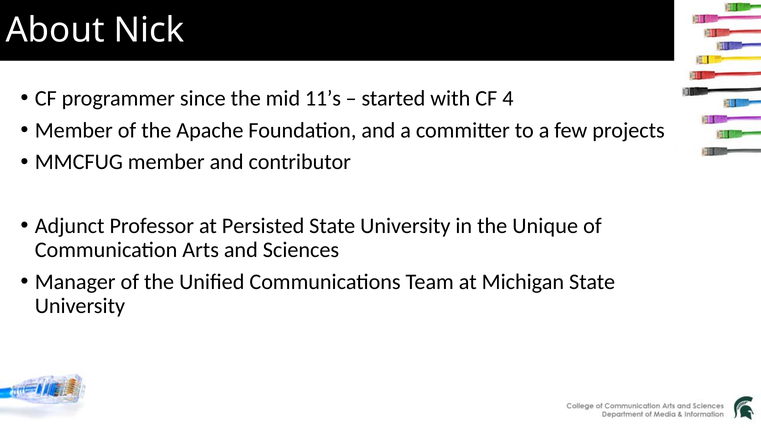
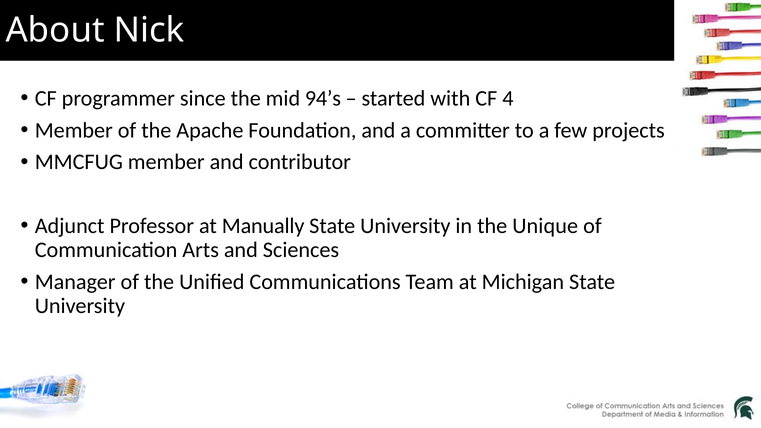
11’s: 11’s -> 94’s (323, 98)
Persisted: Persisted -> Manually (263, 226)
